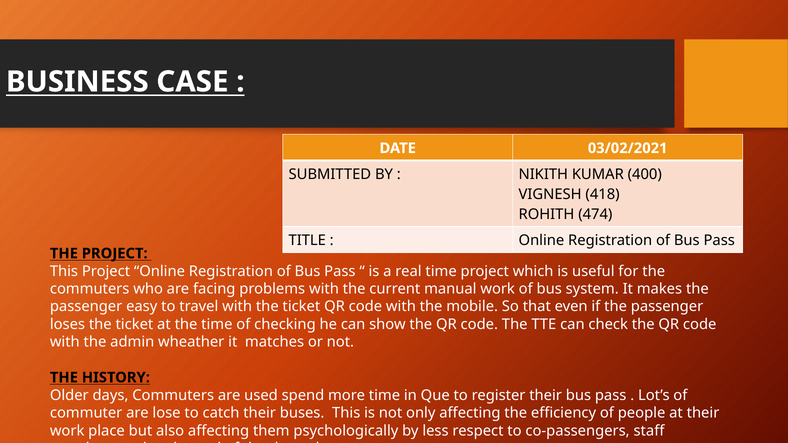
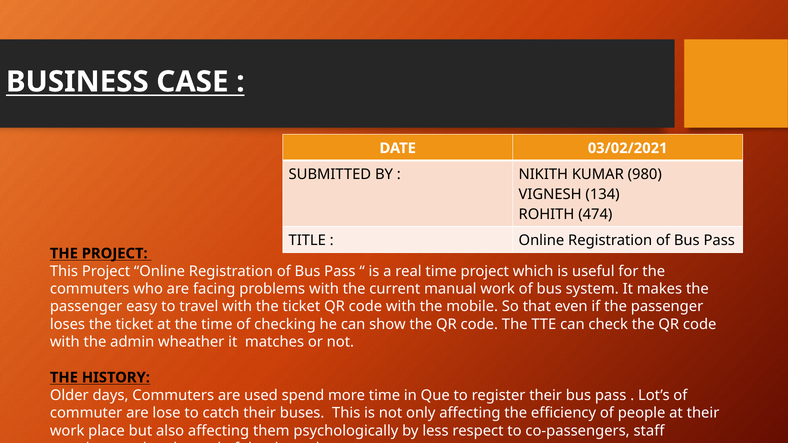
400: 400 -> 980 (645, 174)
418: 418 -> 134 (603, 194)
